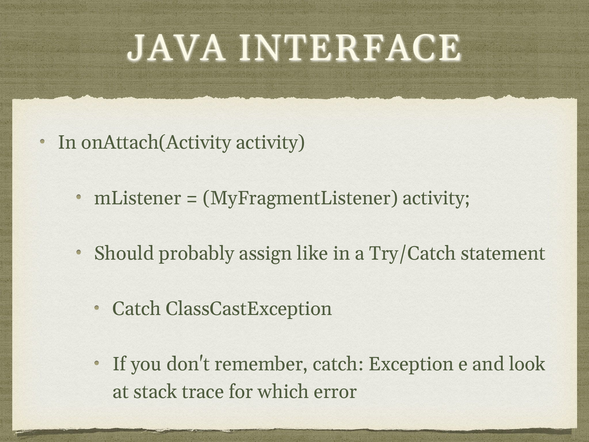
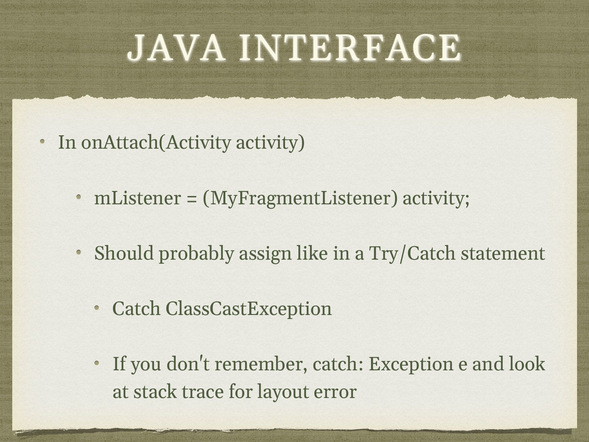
which: which -> layout (284, 392)
